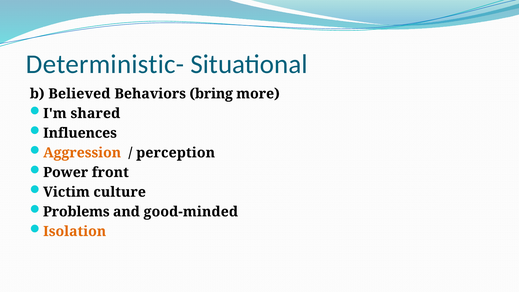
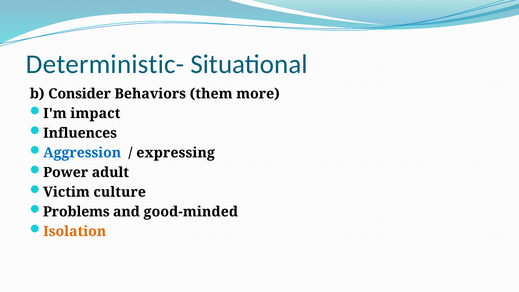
Believed: Believed -> Consider (80, 94)
bring: bring -> them (211, 94)
shared: shared -> impact (95, 113)
Aggression colour: orange -> blue (82, 153)
perception: perception -> expressing (176, 153)
front: front -> adult (110, 172)
